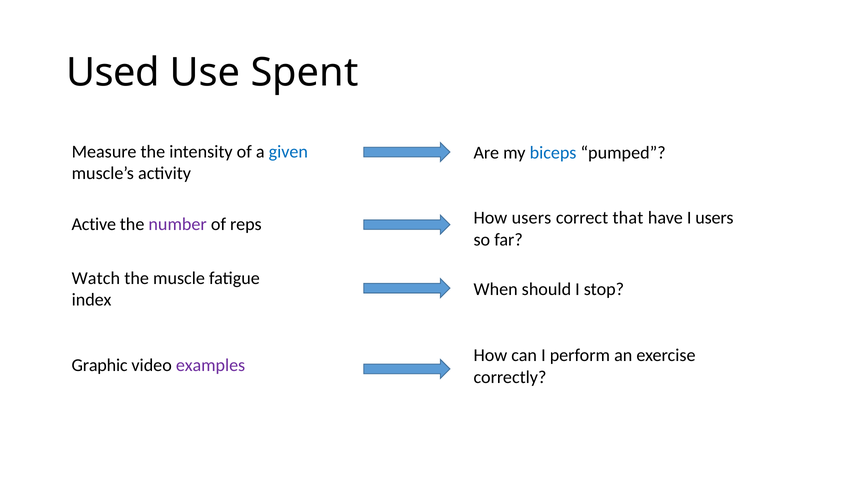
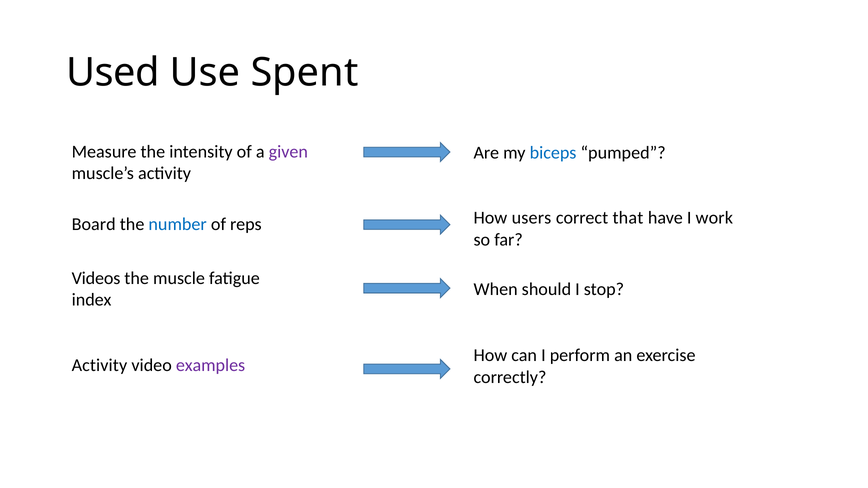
given colour: blue -> purple (288, 152)
I users: users -> work (714, 218)
Active: Active -> Board (94, 224)
number colour: purple -> blue (178, 224)
Watch: Watch -> Videos (96, 278)
Graphic: Graphic -> Activity (99, 366)
